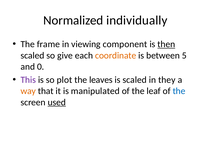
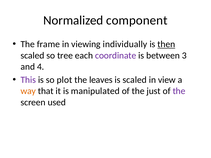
individually: individually -> component (137, 20)
component: component -> individually (125, 44)
give: give -> tree (65, 56)
coordinate colour: orange -> purple (116, 56)
5: 5 -> 3 (184, 56)
0: 0 -> 4 (41, 67)
they: they -> view (167, 80)
leaf: leaf -> just (154, 91)
the colour: blue -> purple (179, 91)
used underline: present -> none (57, 102)
